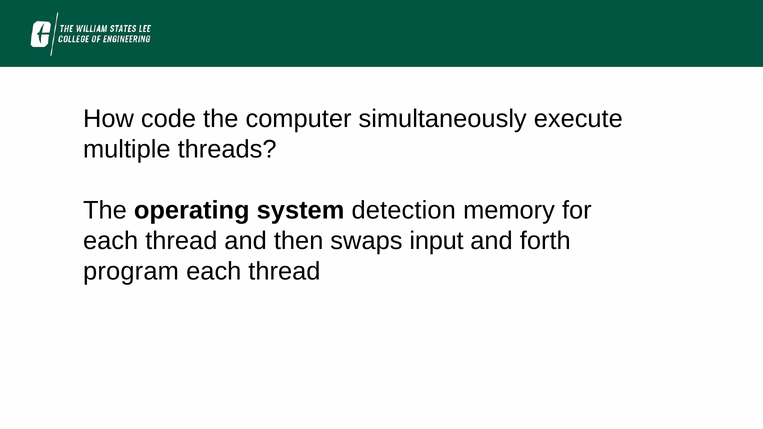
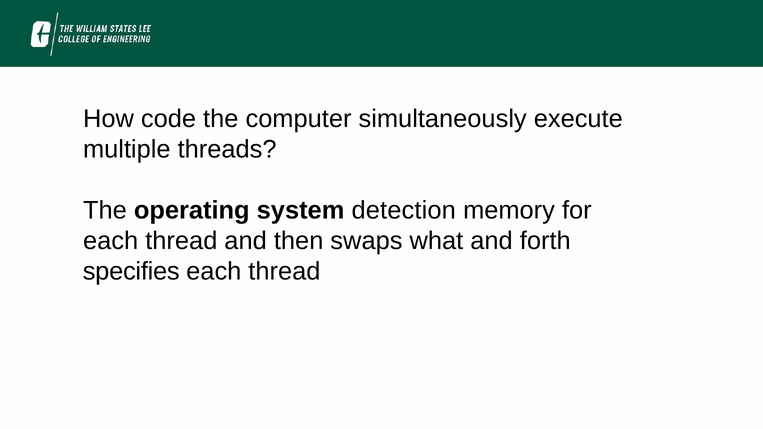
input: input -> what (436, 241)
program: program -> specifies (131, 272)
